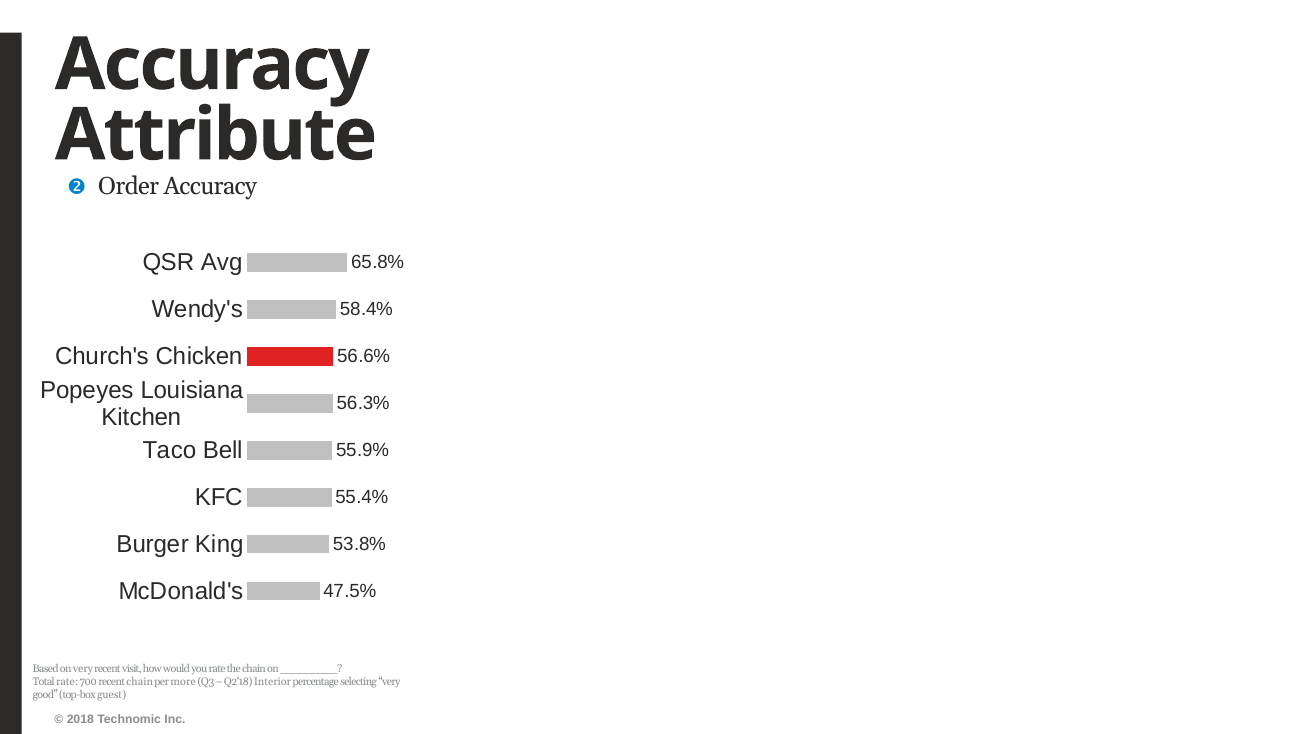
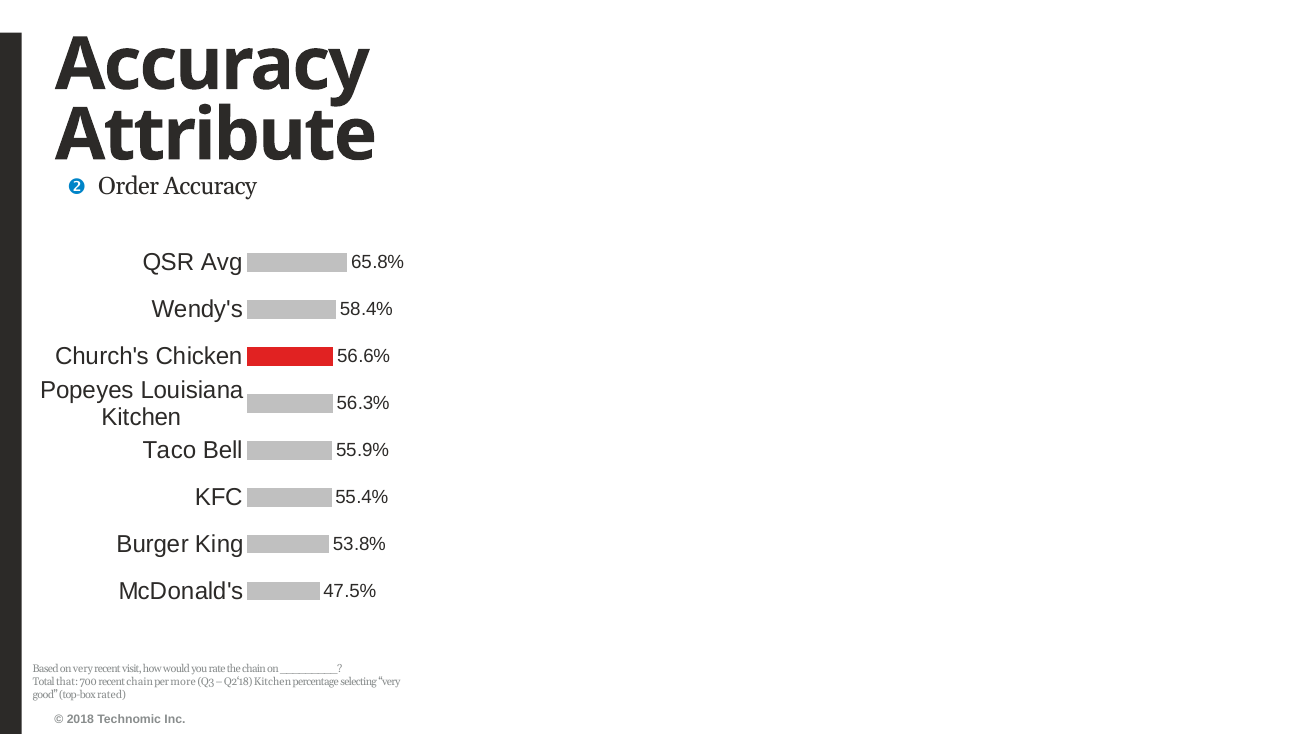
Total rate: rate -> that (67, 682)
Q2‘18 Interior: Interior -> Kitchen (272, 682)
guest: guest -> rated (112, 695)
